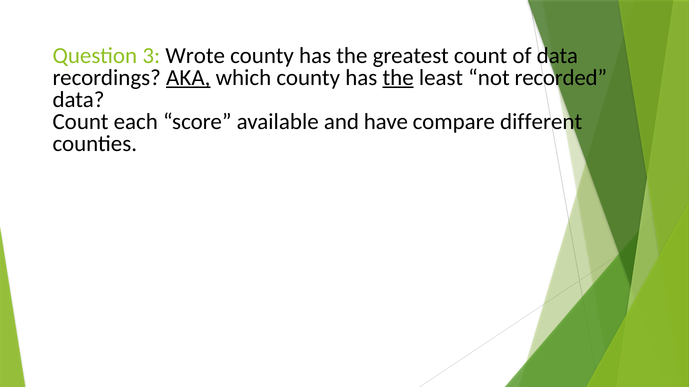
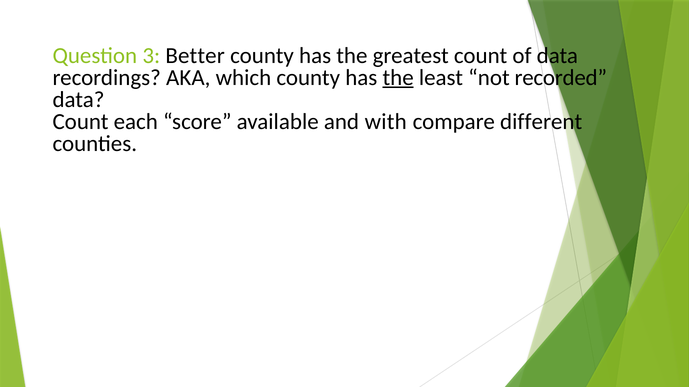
Wrote: Wrote -> Better (195, 56)
AKA underline: present -> none (188, 78)
have: have -> with (386, 122)
